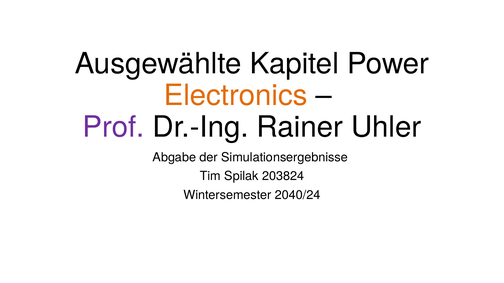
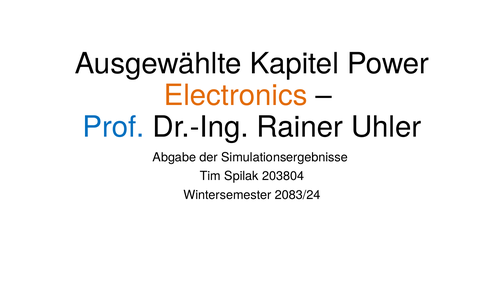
Prof colour: purple -> blue (113, 127)
203824: 203824 -> 203804 (283, 176)
2040/24: 2040/24 -> 2083/24 (298, 195)
